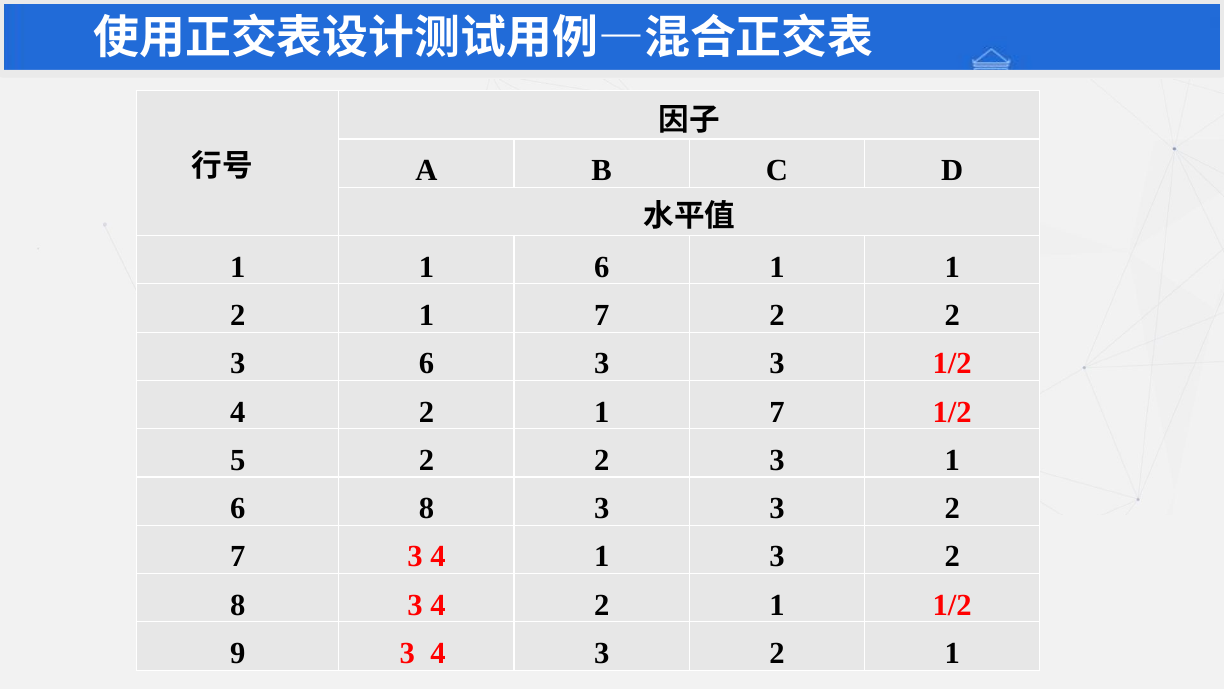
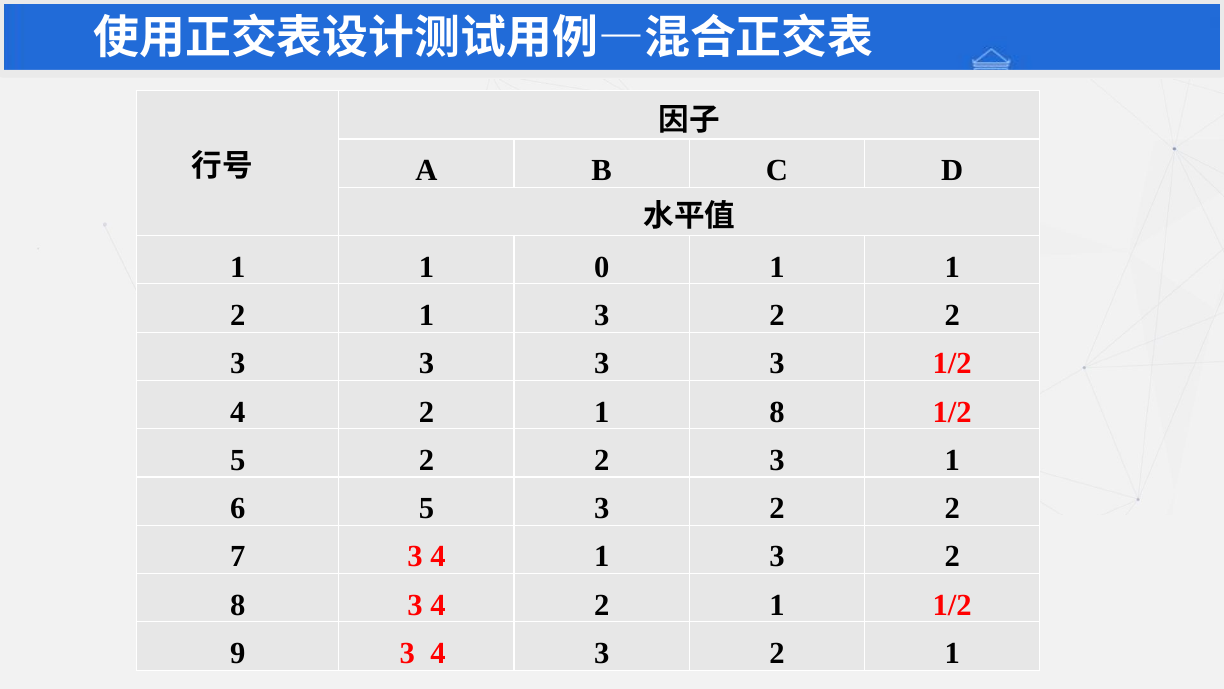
1 1 6: 6 -> 0 (602, 267)
7: 7 -> 3 (602, 315)
6: 6 -> 3 (426, 363)
4 2 1 7: 7 -> 8 (777, 412)
6 8: 8 -> 5 (426, 508)
3: 3 -> 2 (777, 508)
